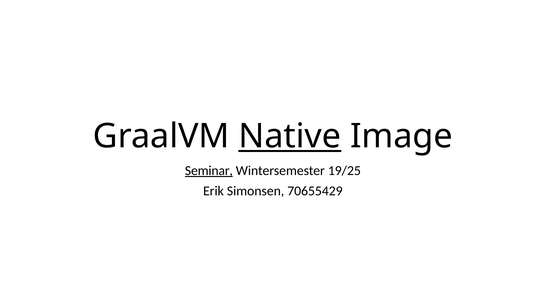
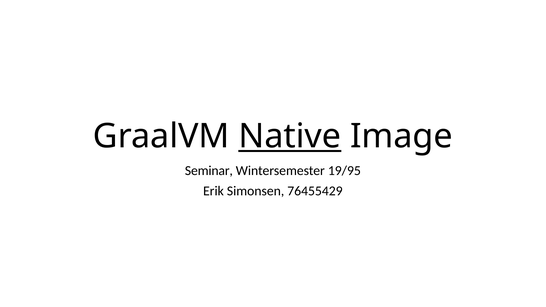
Seminar underline: present -> none (209, 171)
19/25: 19/25 -> 19/95 (344, 171)
70655429: 70655429 -> 76455429 (315, 191)
